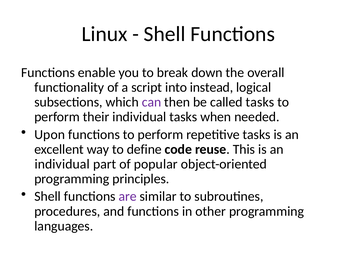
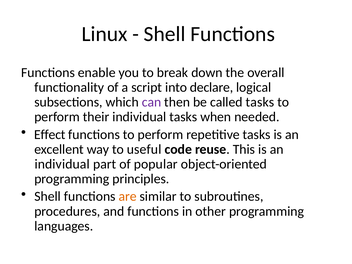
instead: instead -> declare (212, 87)
Upon: Upon -> Effect (50, 134)
define: define -> useful (144, 149)
are colour: purple -> orange (128, 196)
